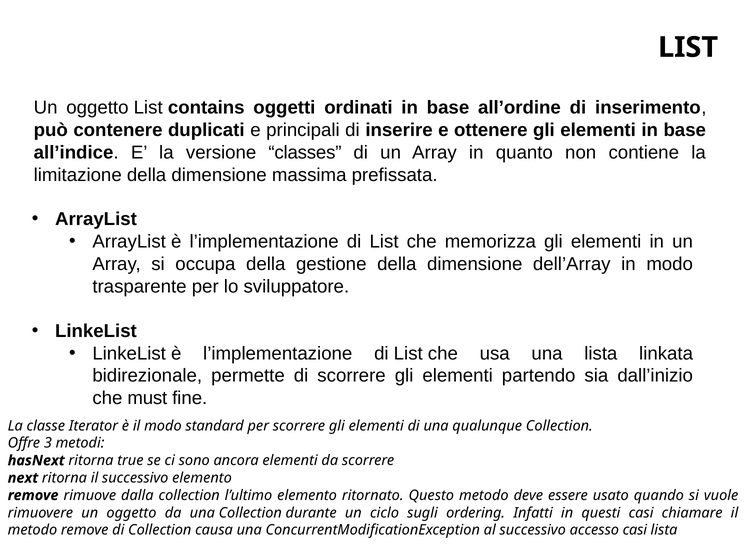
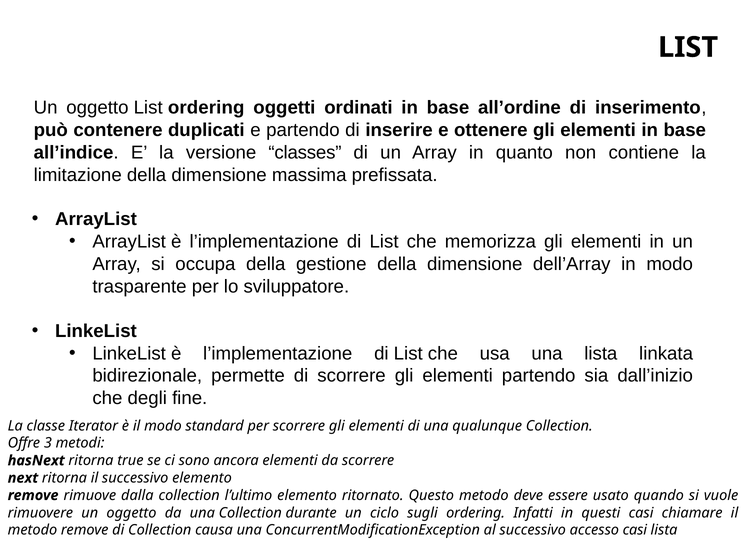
List contains: contains -> ordering (206, 108)
e principali: principali -> partendo (303, 130)
must: must -> degli (147, 399)
